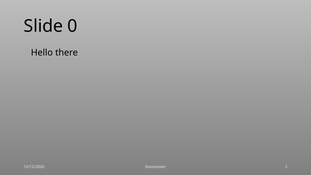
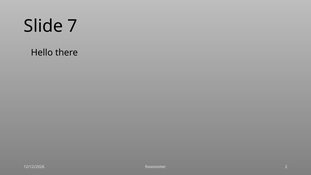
0: 0 -> 7 (72, 26)
